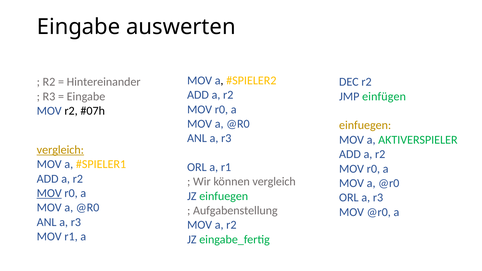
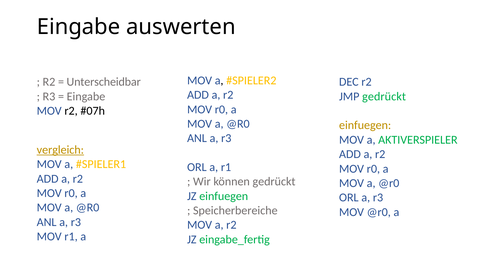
Hintereinander: Hintereinander -> Unterscheidbar (104, 82)
JMP einfügen: einfügen -> gedrückt (384, 96)
können vergleich: vergleich -> gedrückt (274, 182)
MOV underline: present -> none (49, 193)
Aufgabenstellung: Aufgabenstellung -> Speicherbereiche (235, 211)
